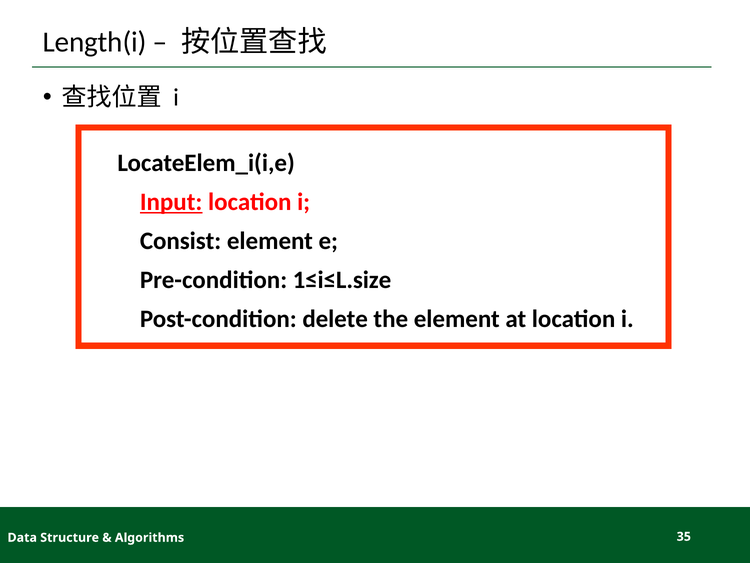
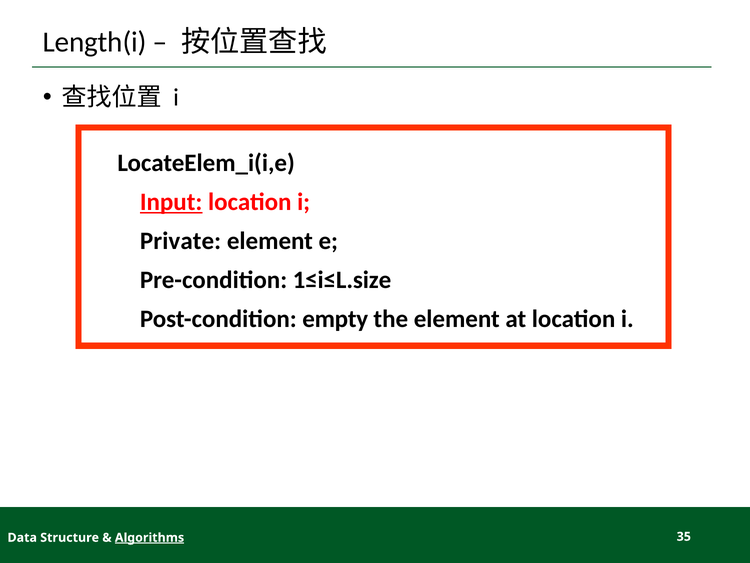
Consist: Consist -> Private (180, 241)
delete: delete -> empty (335, 319)
Algorithms underline: none -> present (150, 537)
